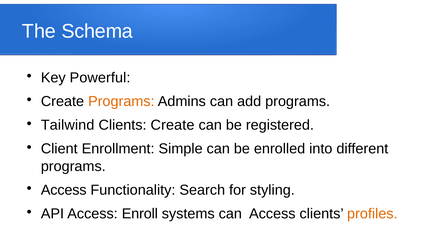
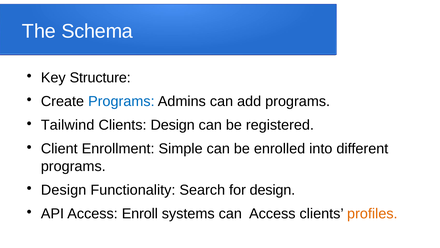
Powerful: Powerful -> Structure (100, 78)
Programs colour: orange -> blue (121, 101)
Clients Create: Create -> Design (173, 125)
Access: Access -> Design (64, 190)
for styling: styling -> design (272, 190)
